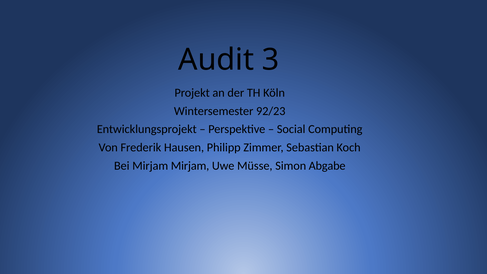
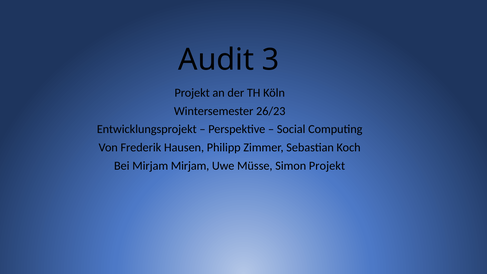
92/23: 92/23 -> 26/23 (271, 111)
Simon Abgabe: Abgabe -> Projekt (327, 166)
